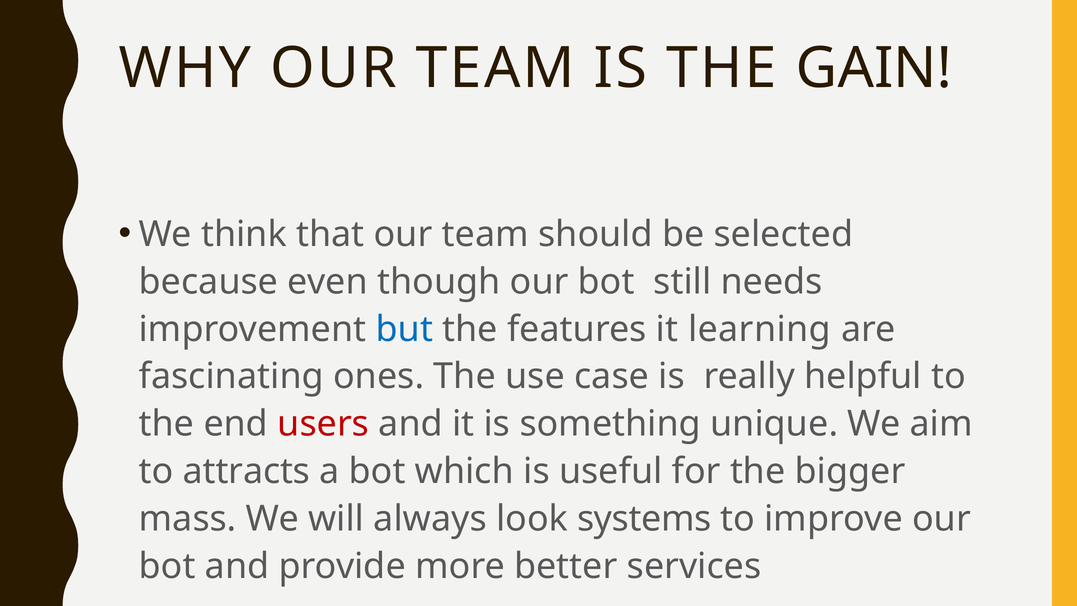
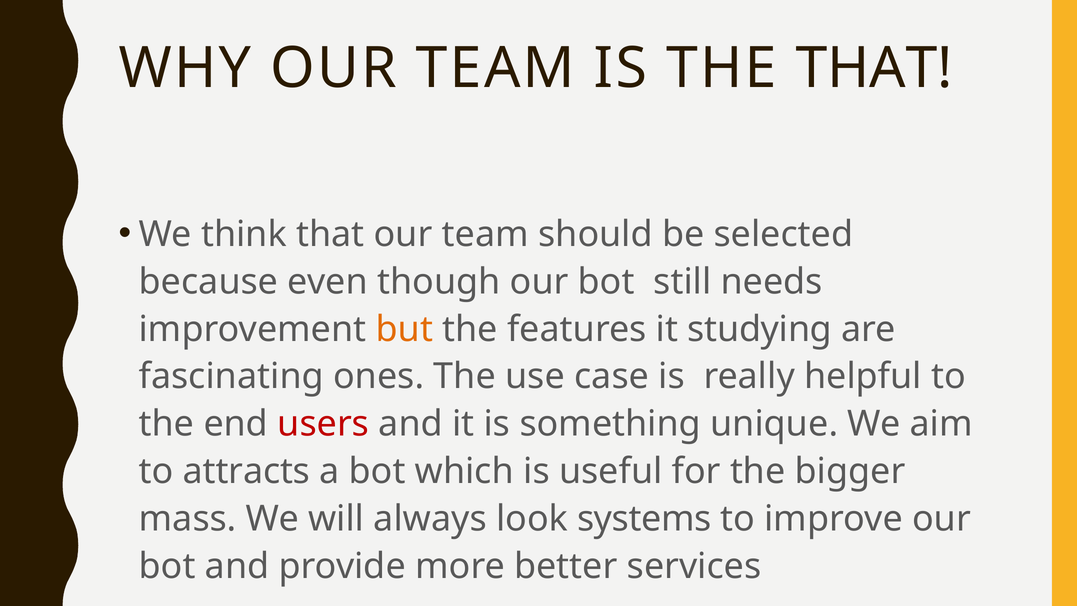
THE GAIN: GAIN -> THAT (874, 68)
but colour: blue -> orange (404, 329)
learning: learning -> studying (760, 329)
